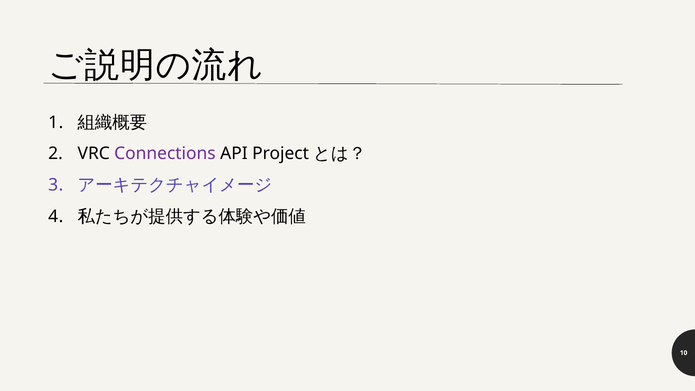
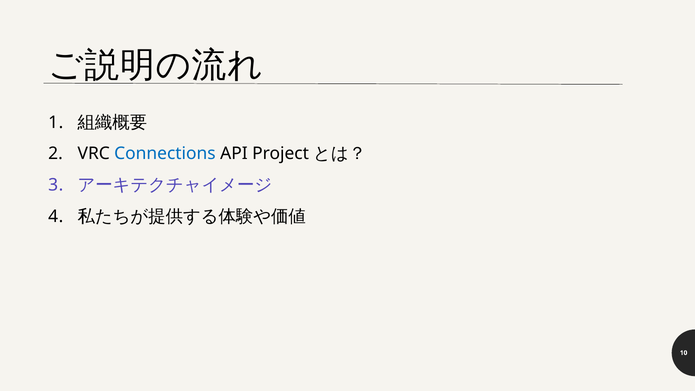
Connections colour: purple -> blue (165, 154)
